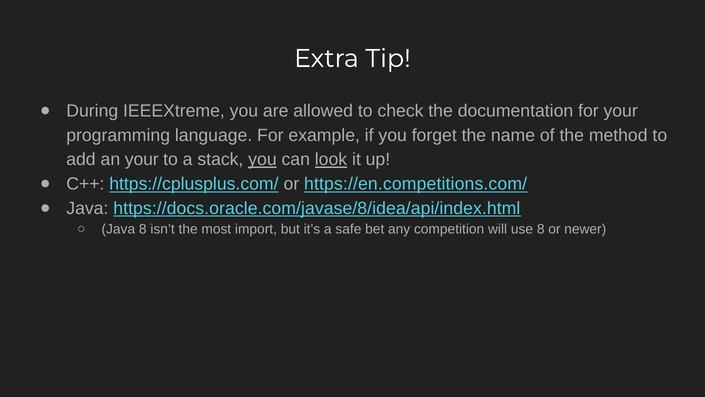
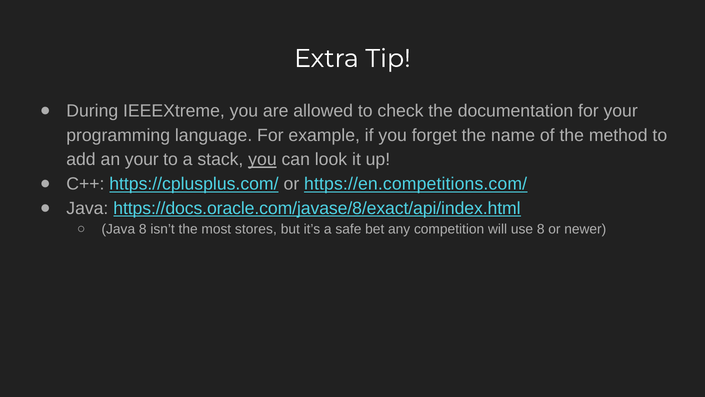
look underline: present -> none (331, 159)
https://docs.oracle.com/javase/8/idea/api/index.html: https://docs.oracle.com/javase/8/idea/api/index.html -> https://docs.oracle.com/javase/8/exact/api/index.html (317, 208)
import: import -> stores (256, 229)
